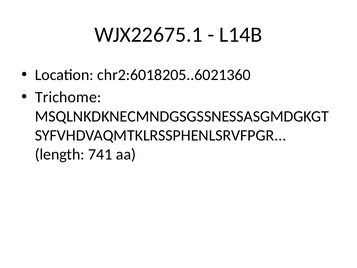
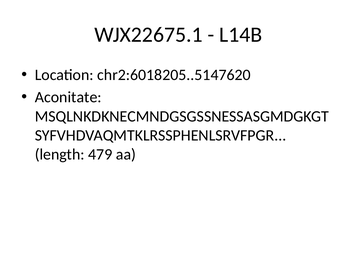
chr2:6018205..6021360: chr2:6018205..6021360 -> chr2:6018205..5147620 (174, 75)
Trichome: Trichome -> Aconitate (68, 97)
741: 741 -> 479 (100, 154)
